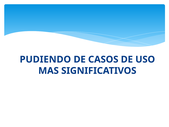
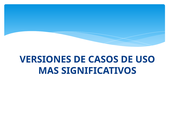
PUDIENDO: PUDIENDO -> VERSIONES (45, 59)
